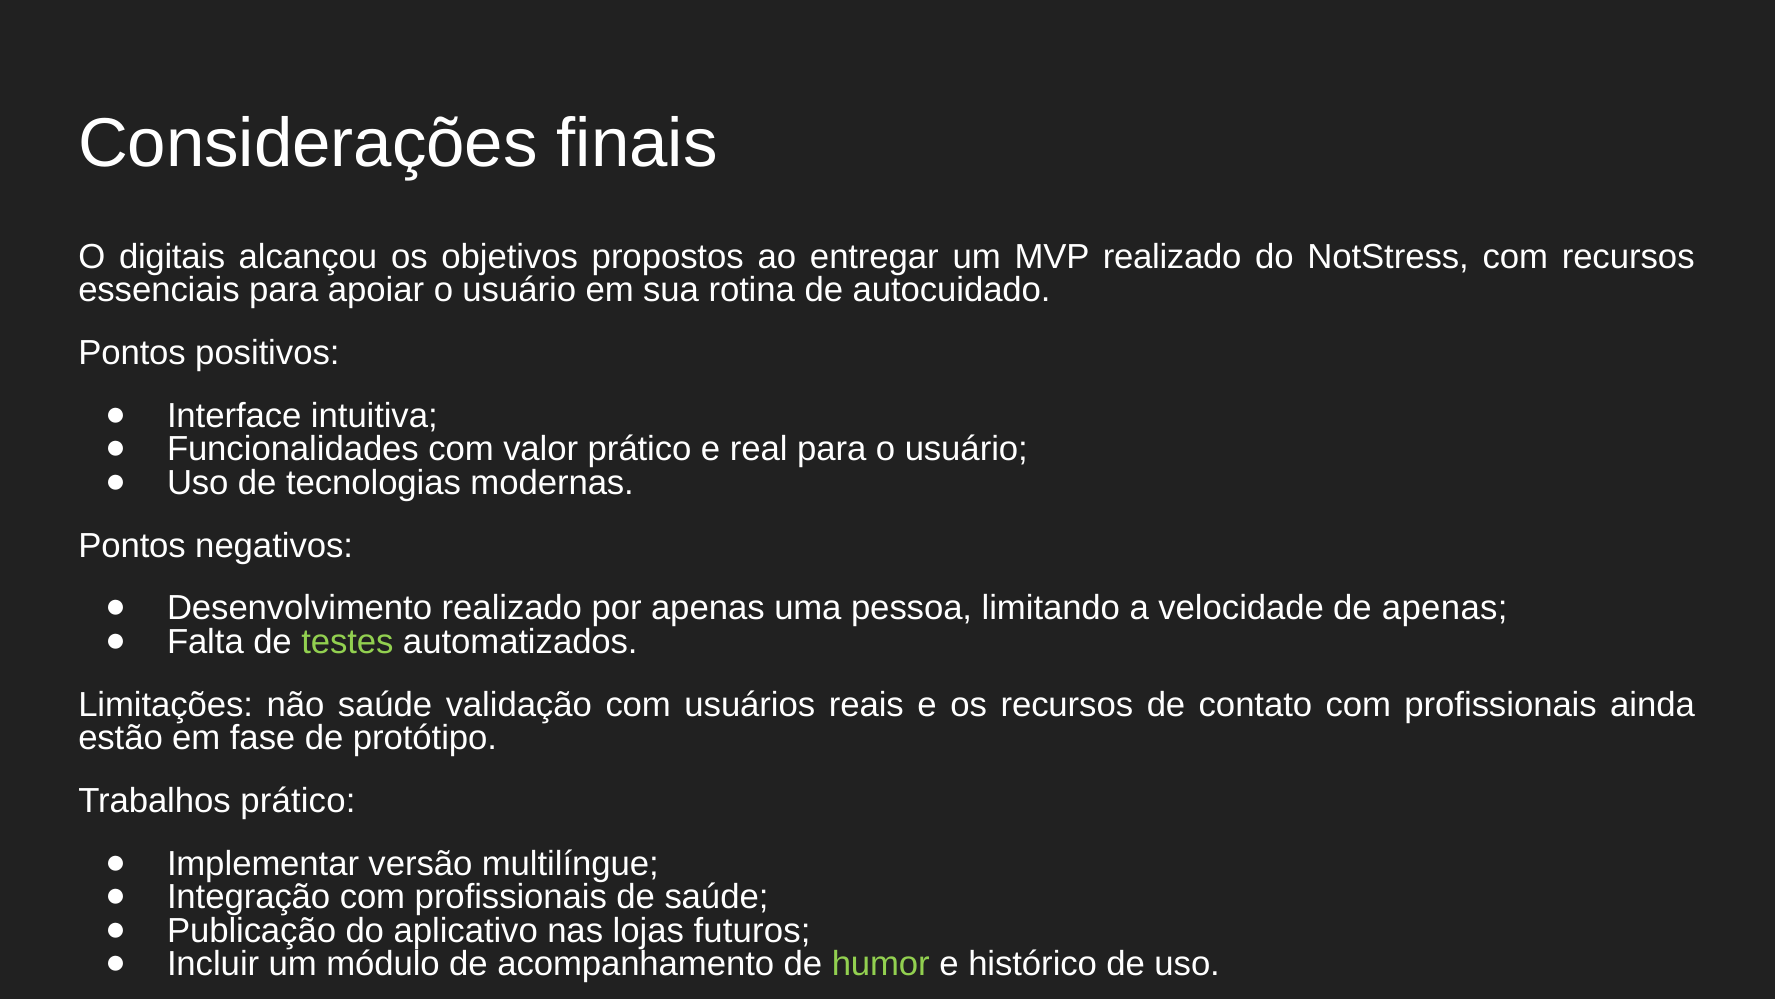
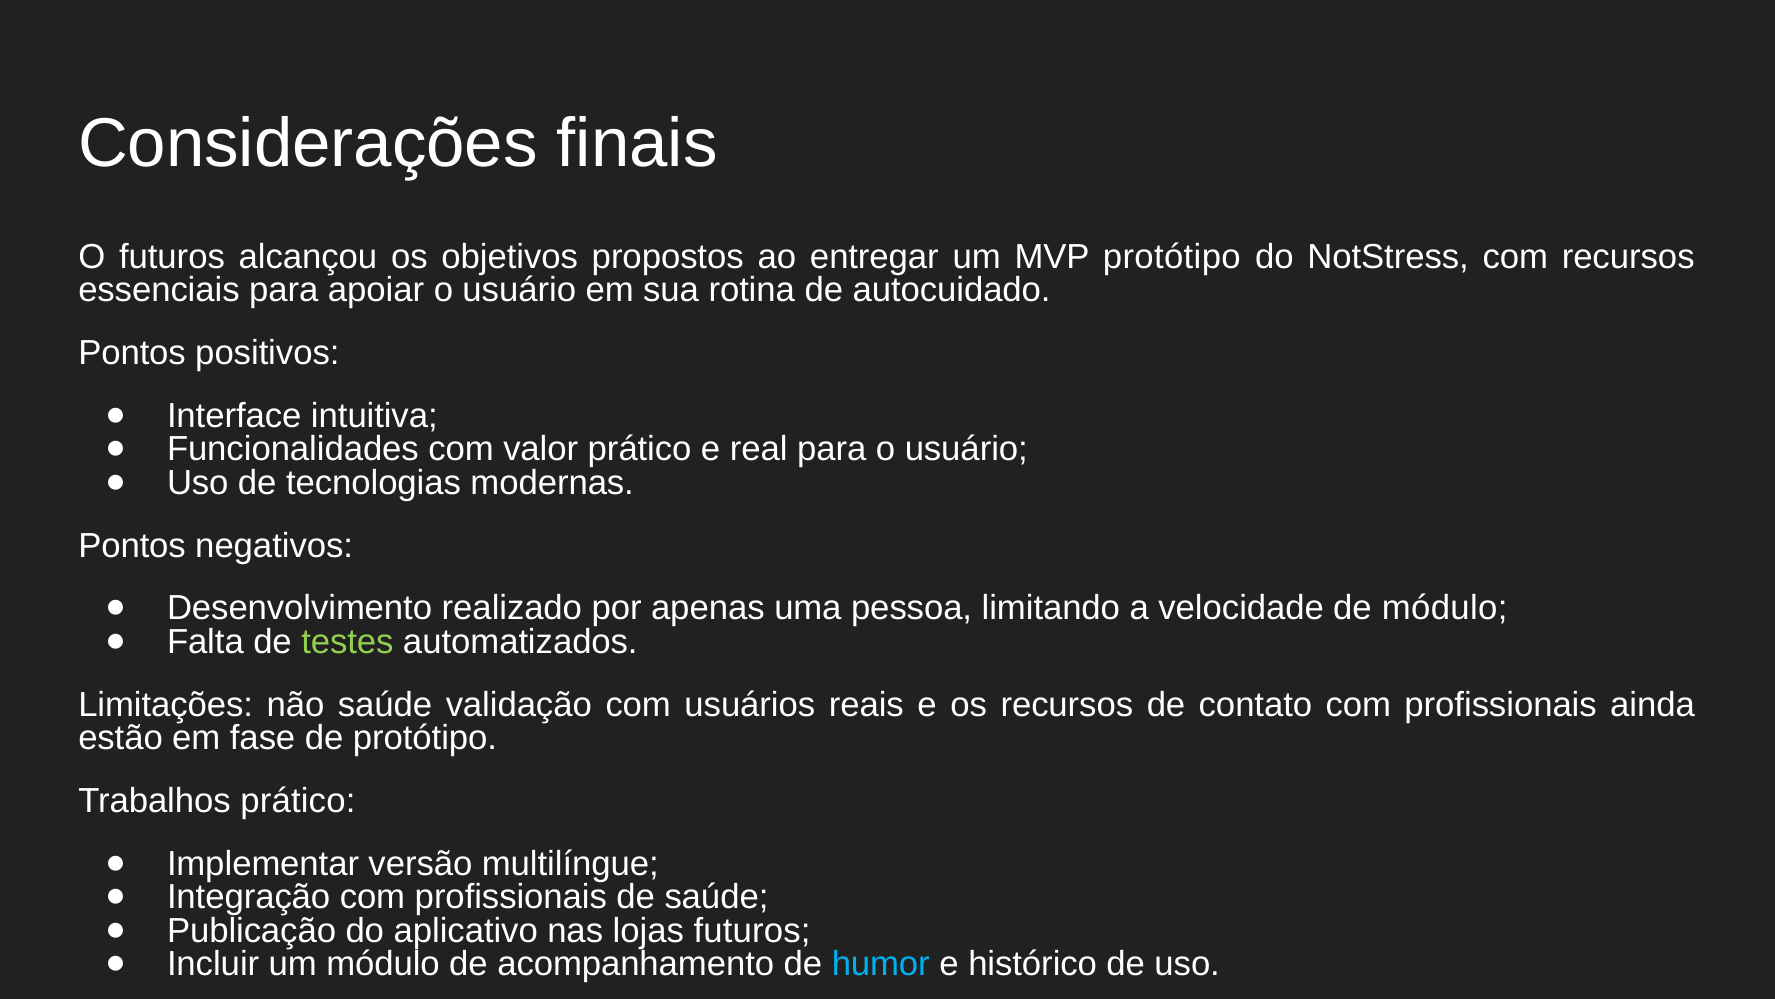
O digitais: digitais -> futuros (172, 257)
MVP realizado: realizado -> protótipo (1172, 257)
de apenas: apenas -> módulo (1445, 608)
humor colour: light green -> light blue (881, 964)
